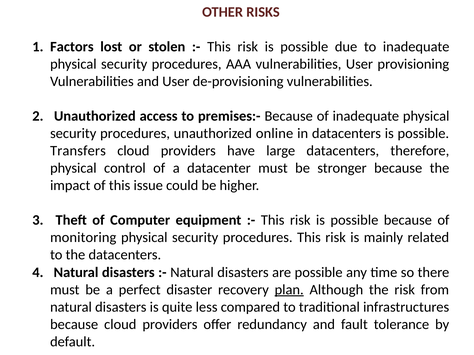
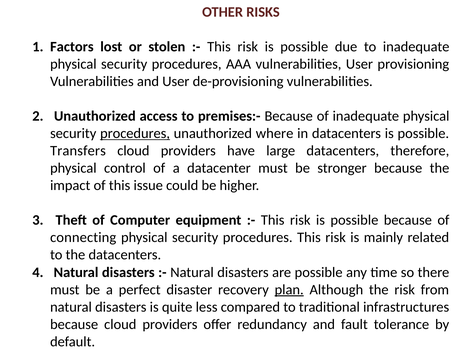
procedures underline: none -> present (135, 134)
online: online -> where (275, 134)
monitoring: monitoring -> connecting (83, 238)
